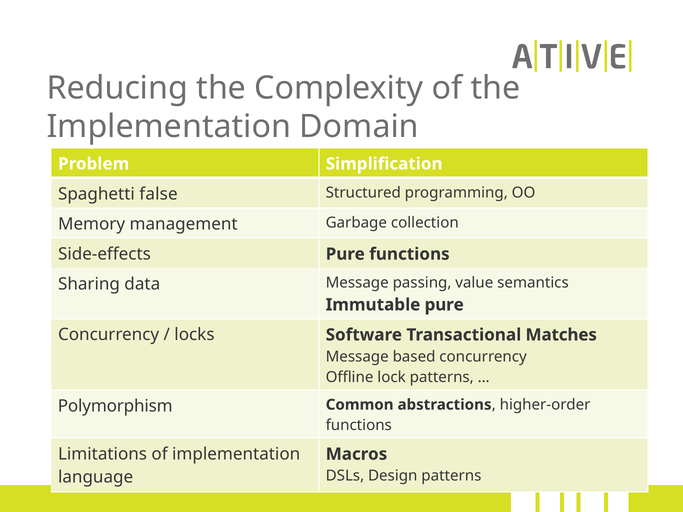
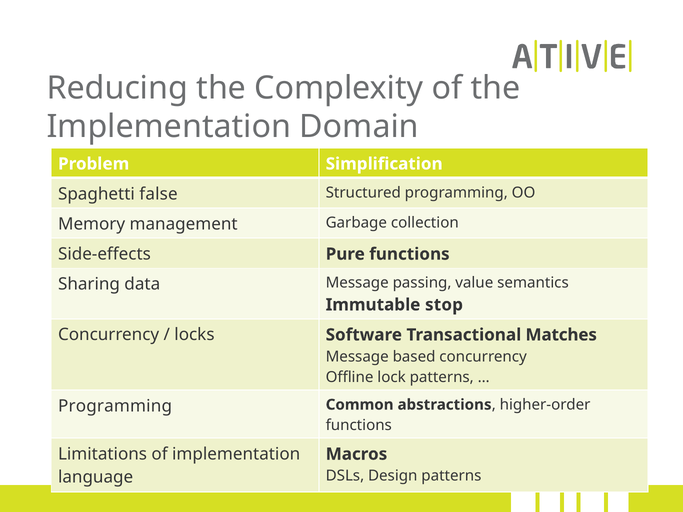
Immutable pure: pure -> stop (444, 305)
Polymorphism: Polymorphism -> Programming (115, 406)
